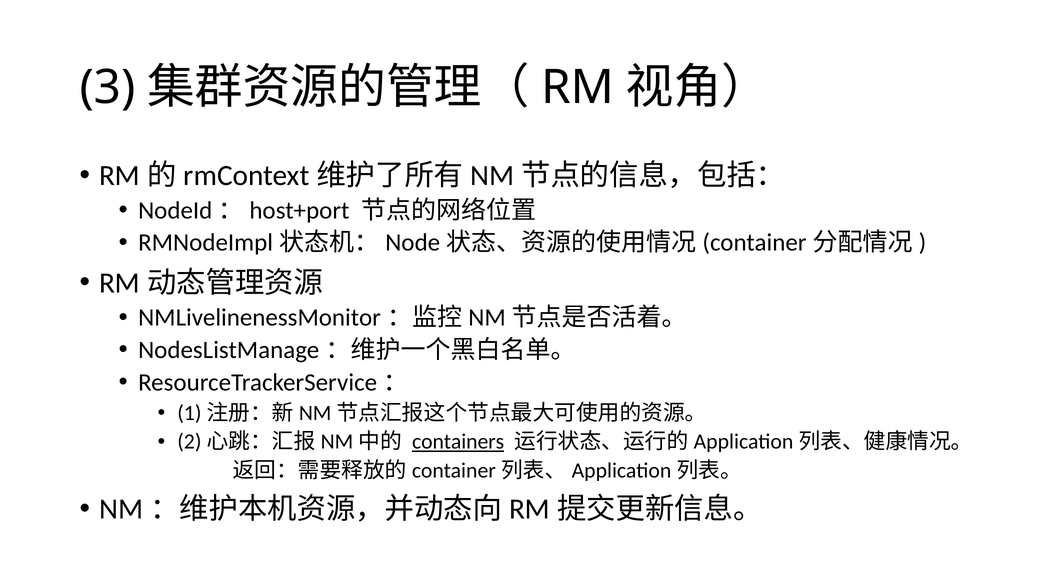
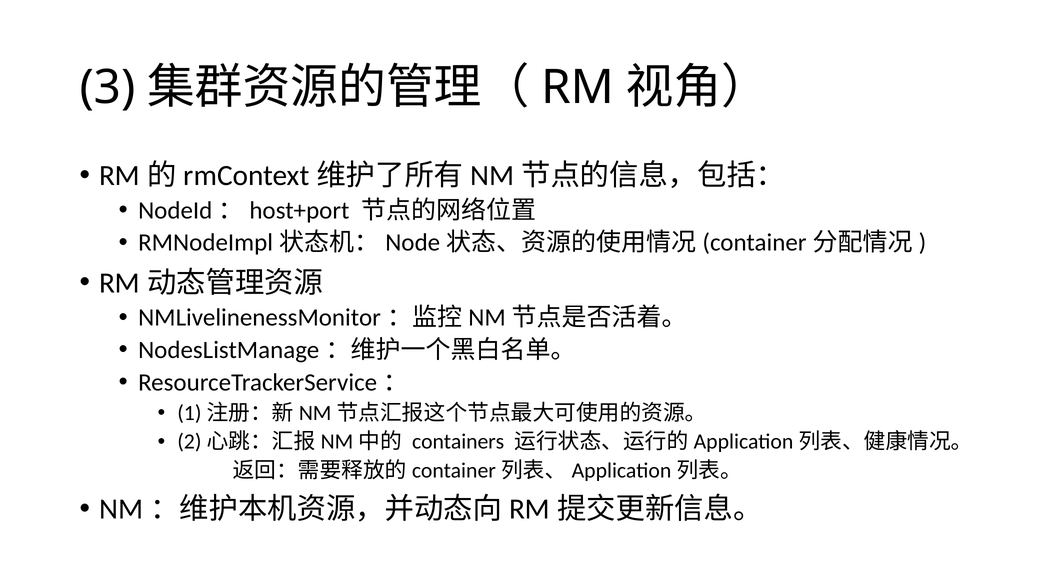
containers underline: present -> none (458, 442)
